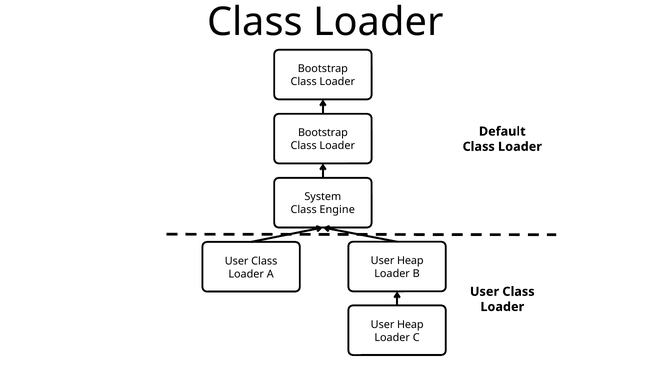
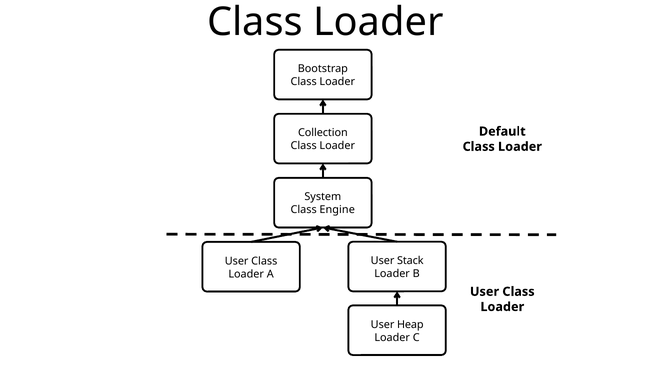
Bootstrap: Bootstrap -> Collection (323, 133)
Heap: Heap -> Stack (410, 261)
